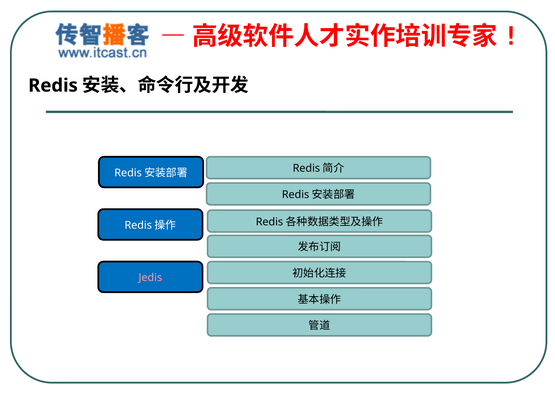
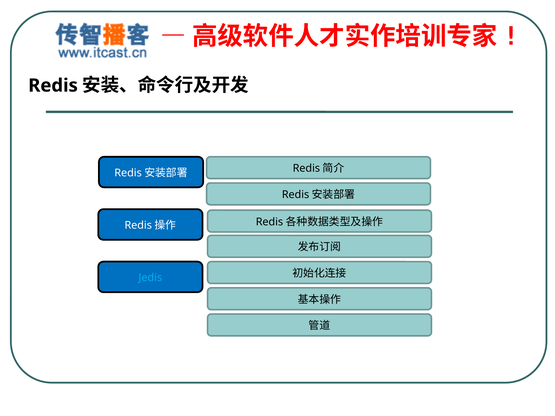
Jedis colour: pink -> light blue (150, 278)
